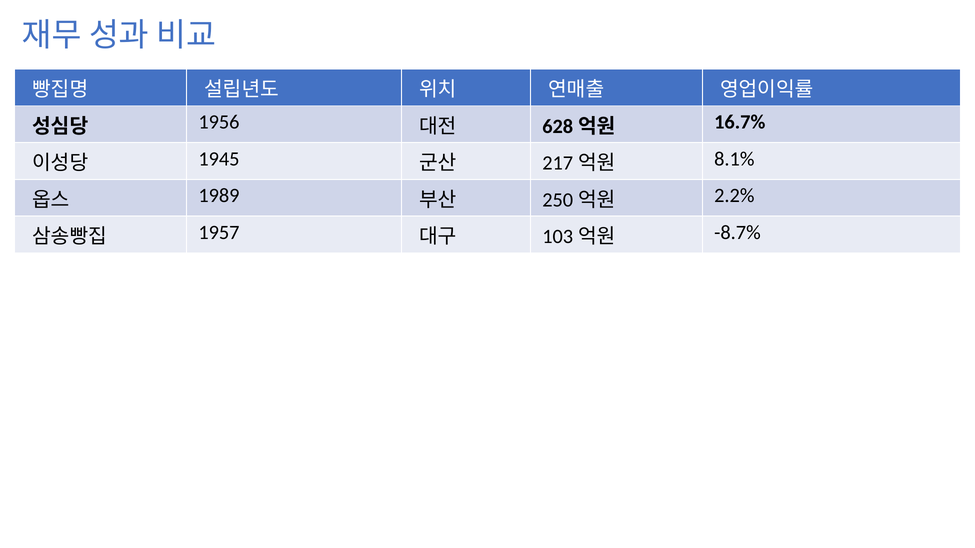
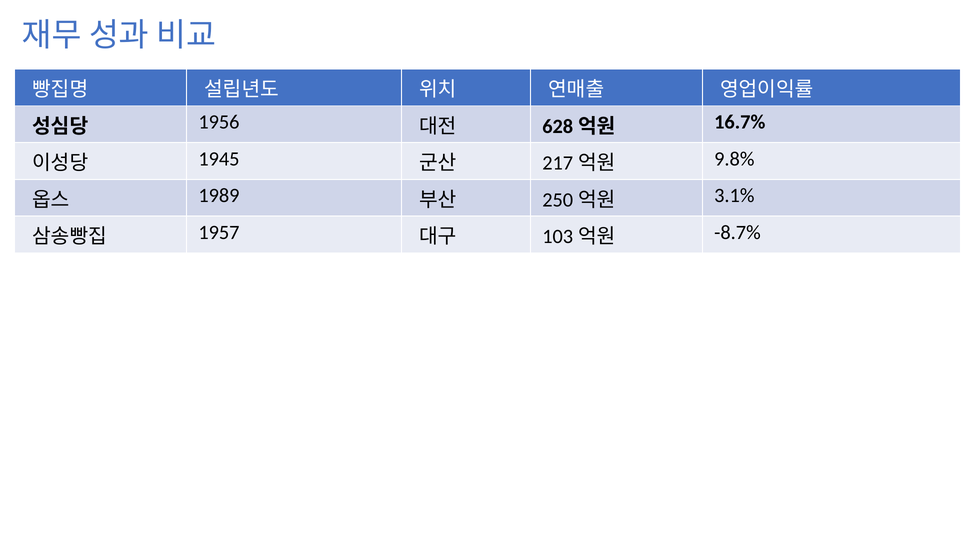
8.1%: 8.1% -> 9.8% (734, 159)
2.2%: 2.2% -> 3.1% (734, 196)
